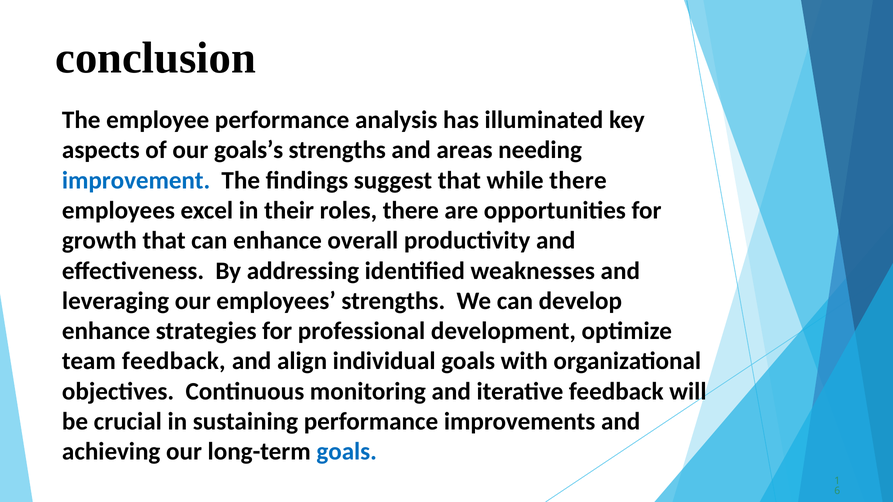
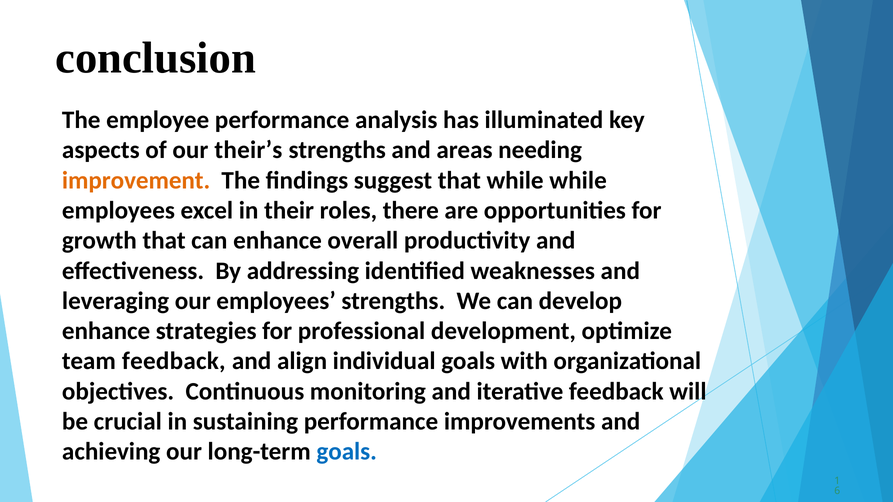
goals’s: goals’s -> their’s (248, 150)
improvement colour: blue -> orange (136, 180)
while there: there -> while (578, 180)
